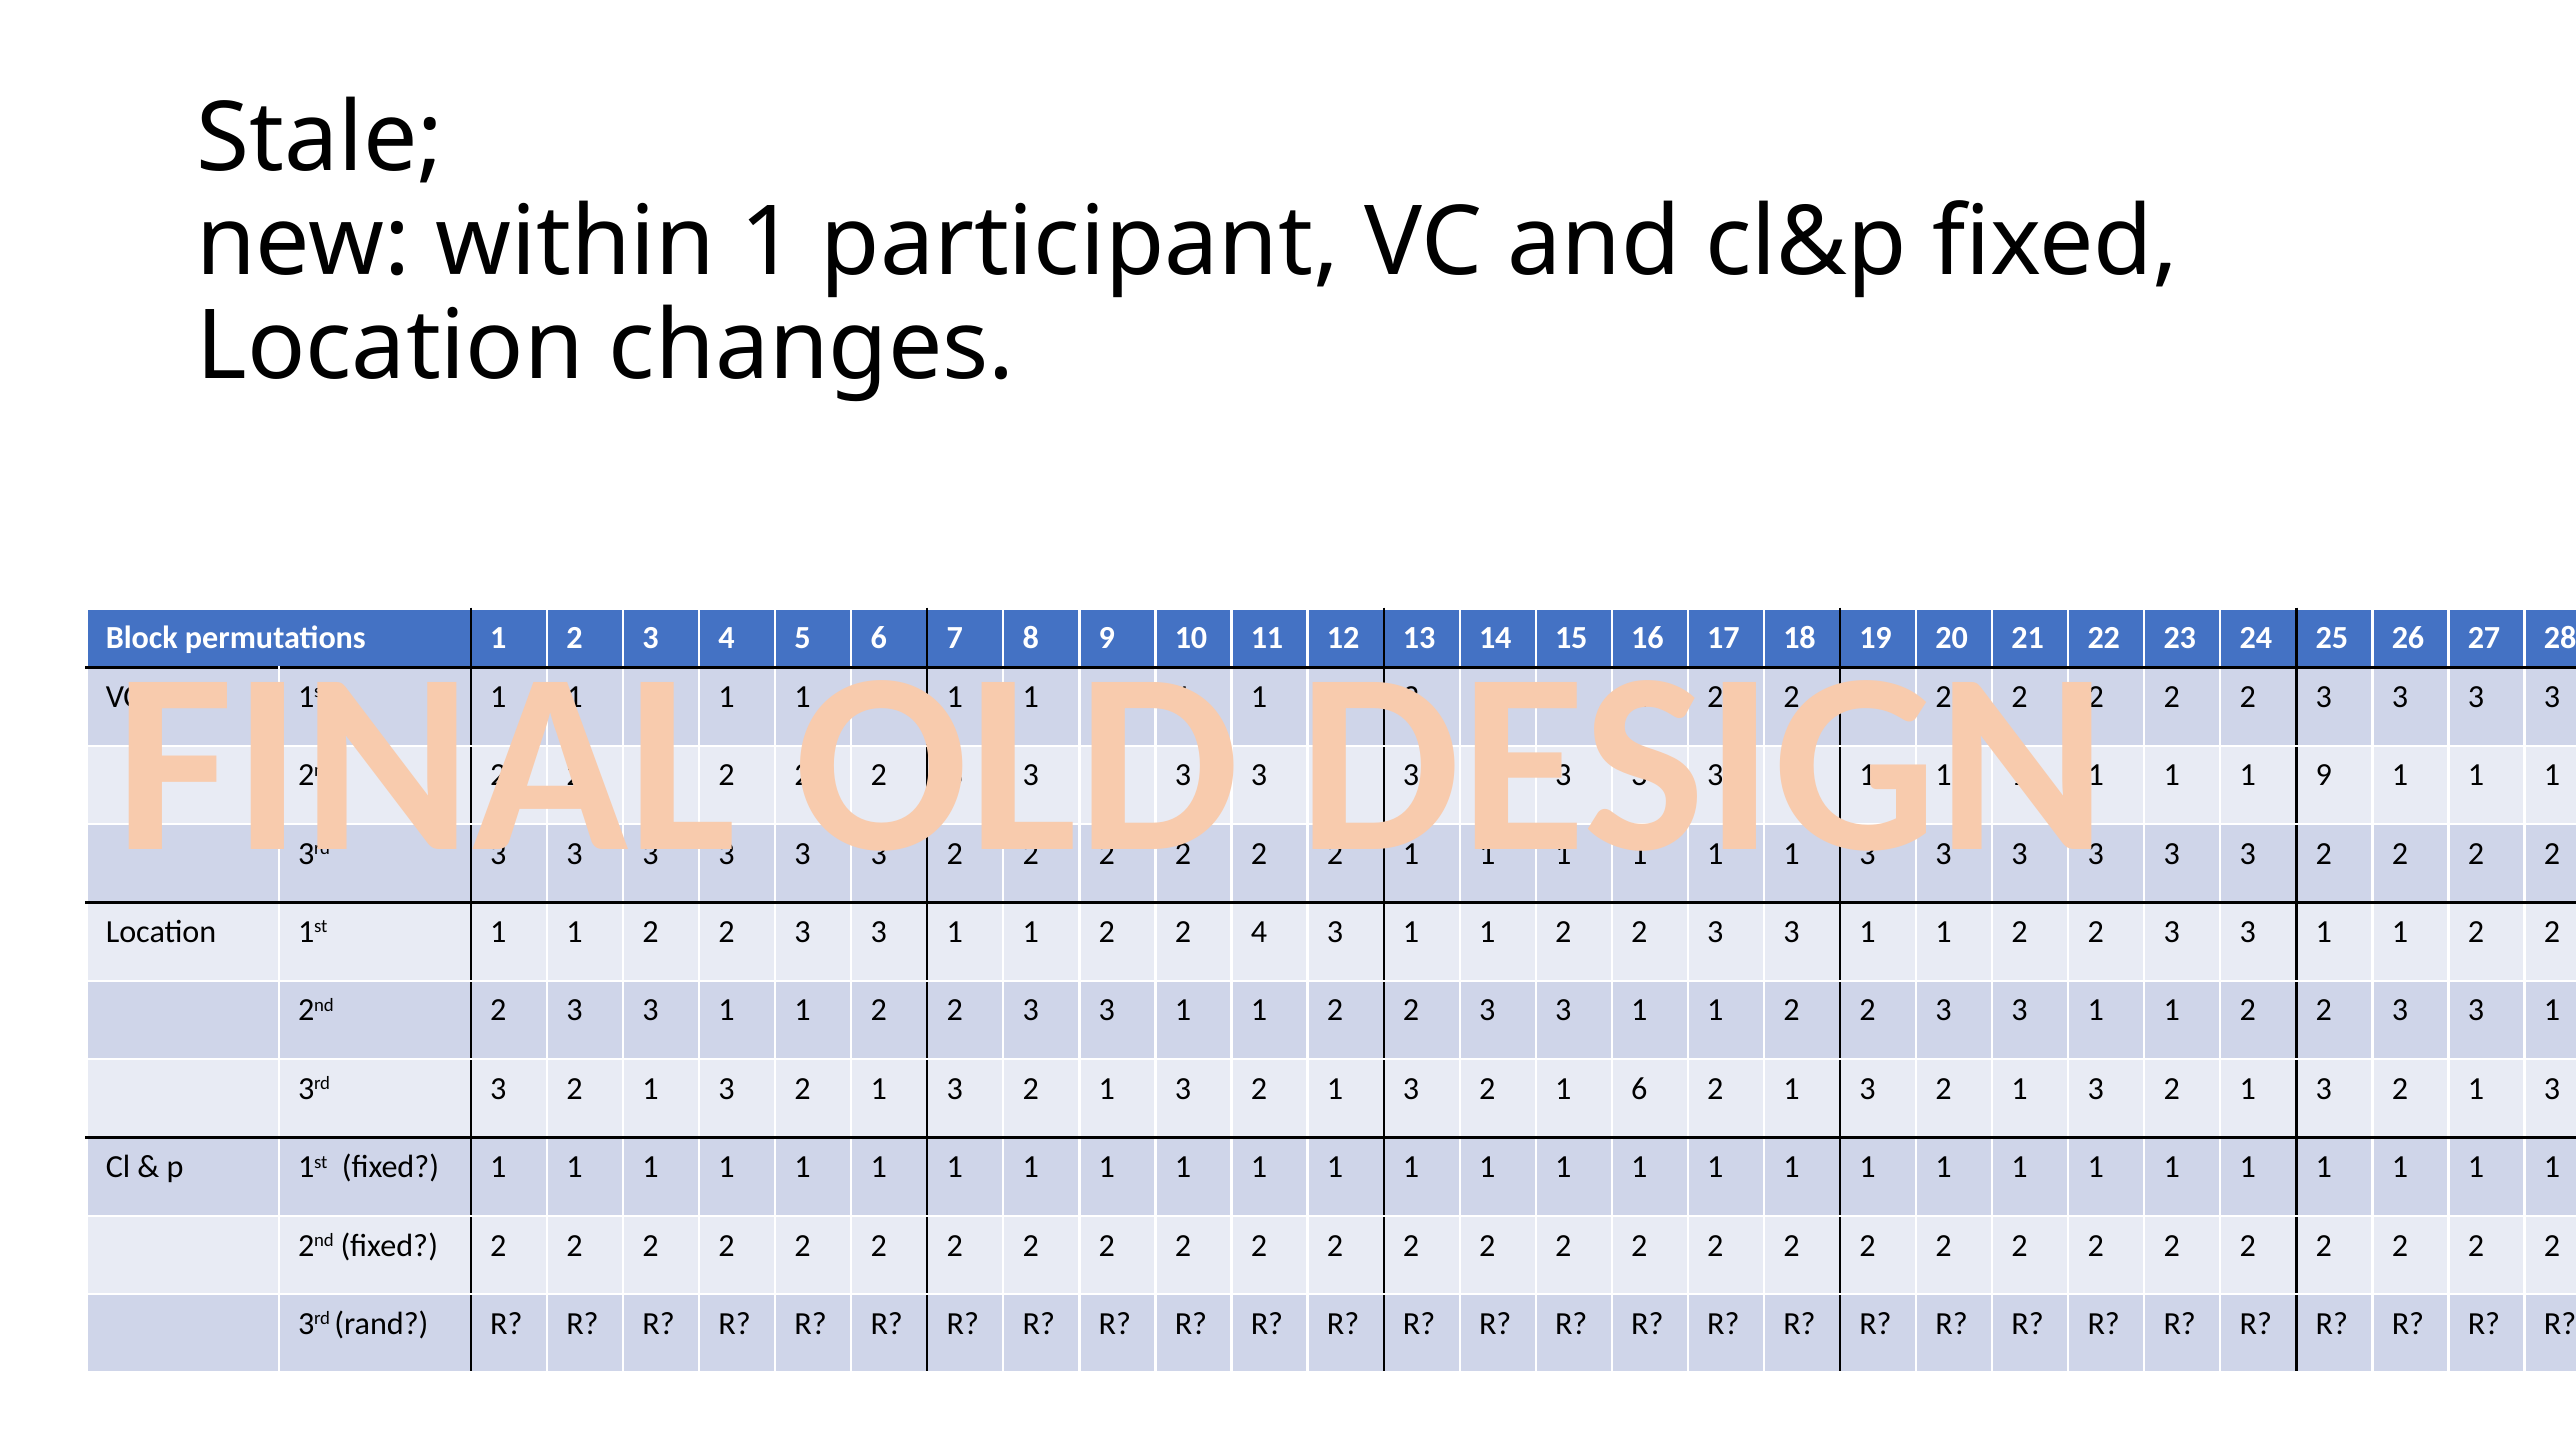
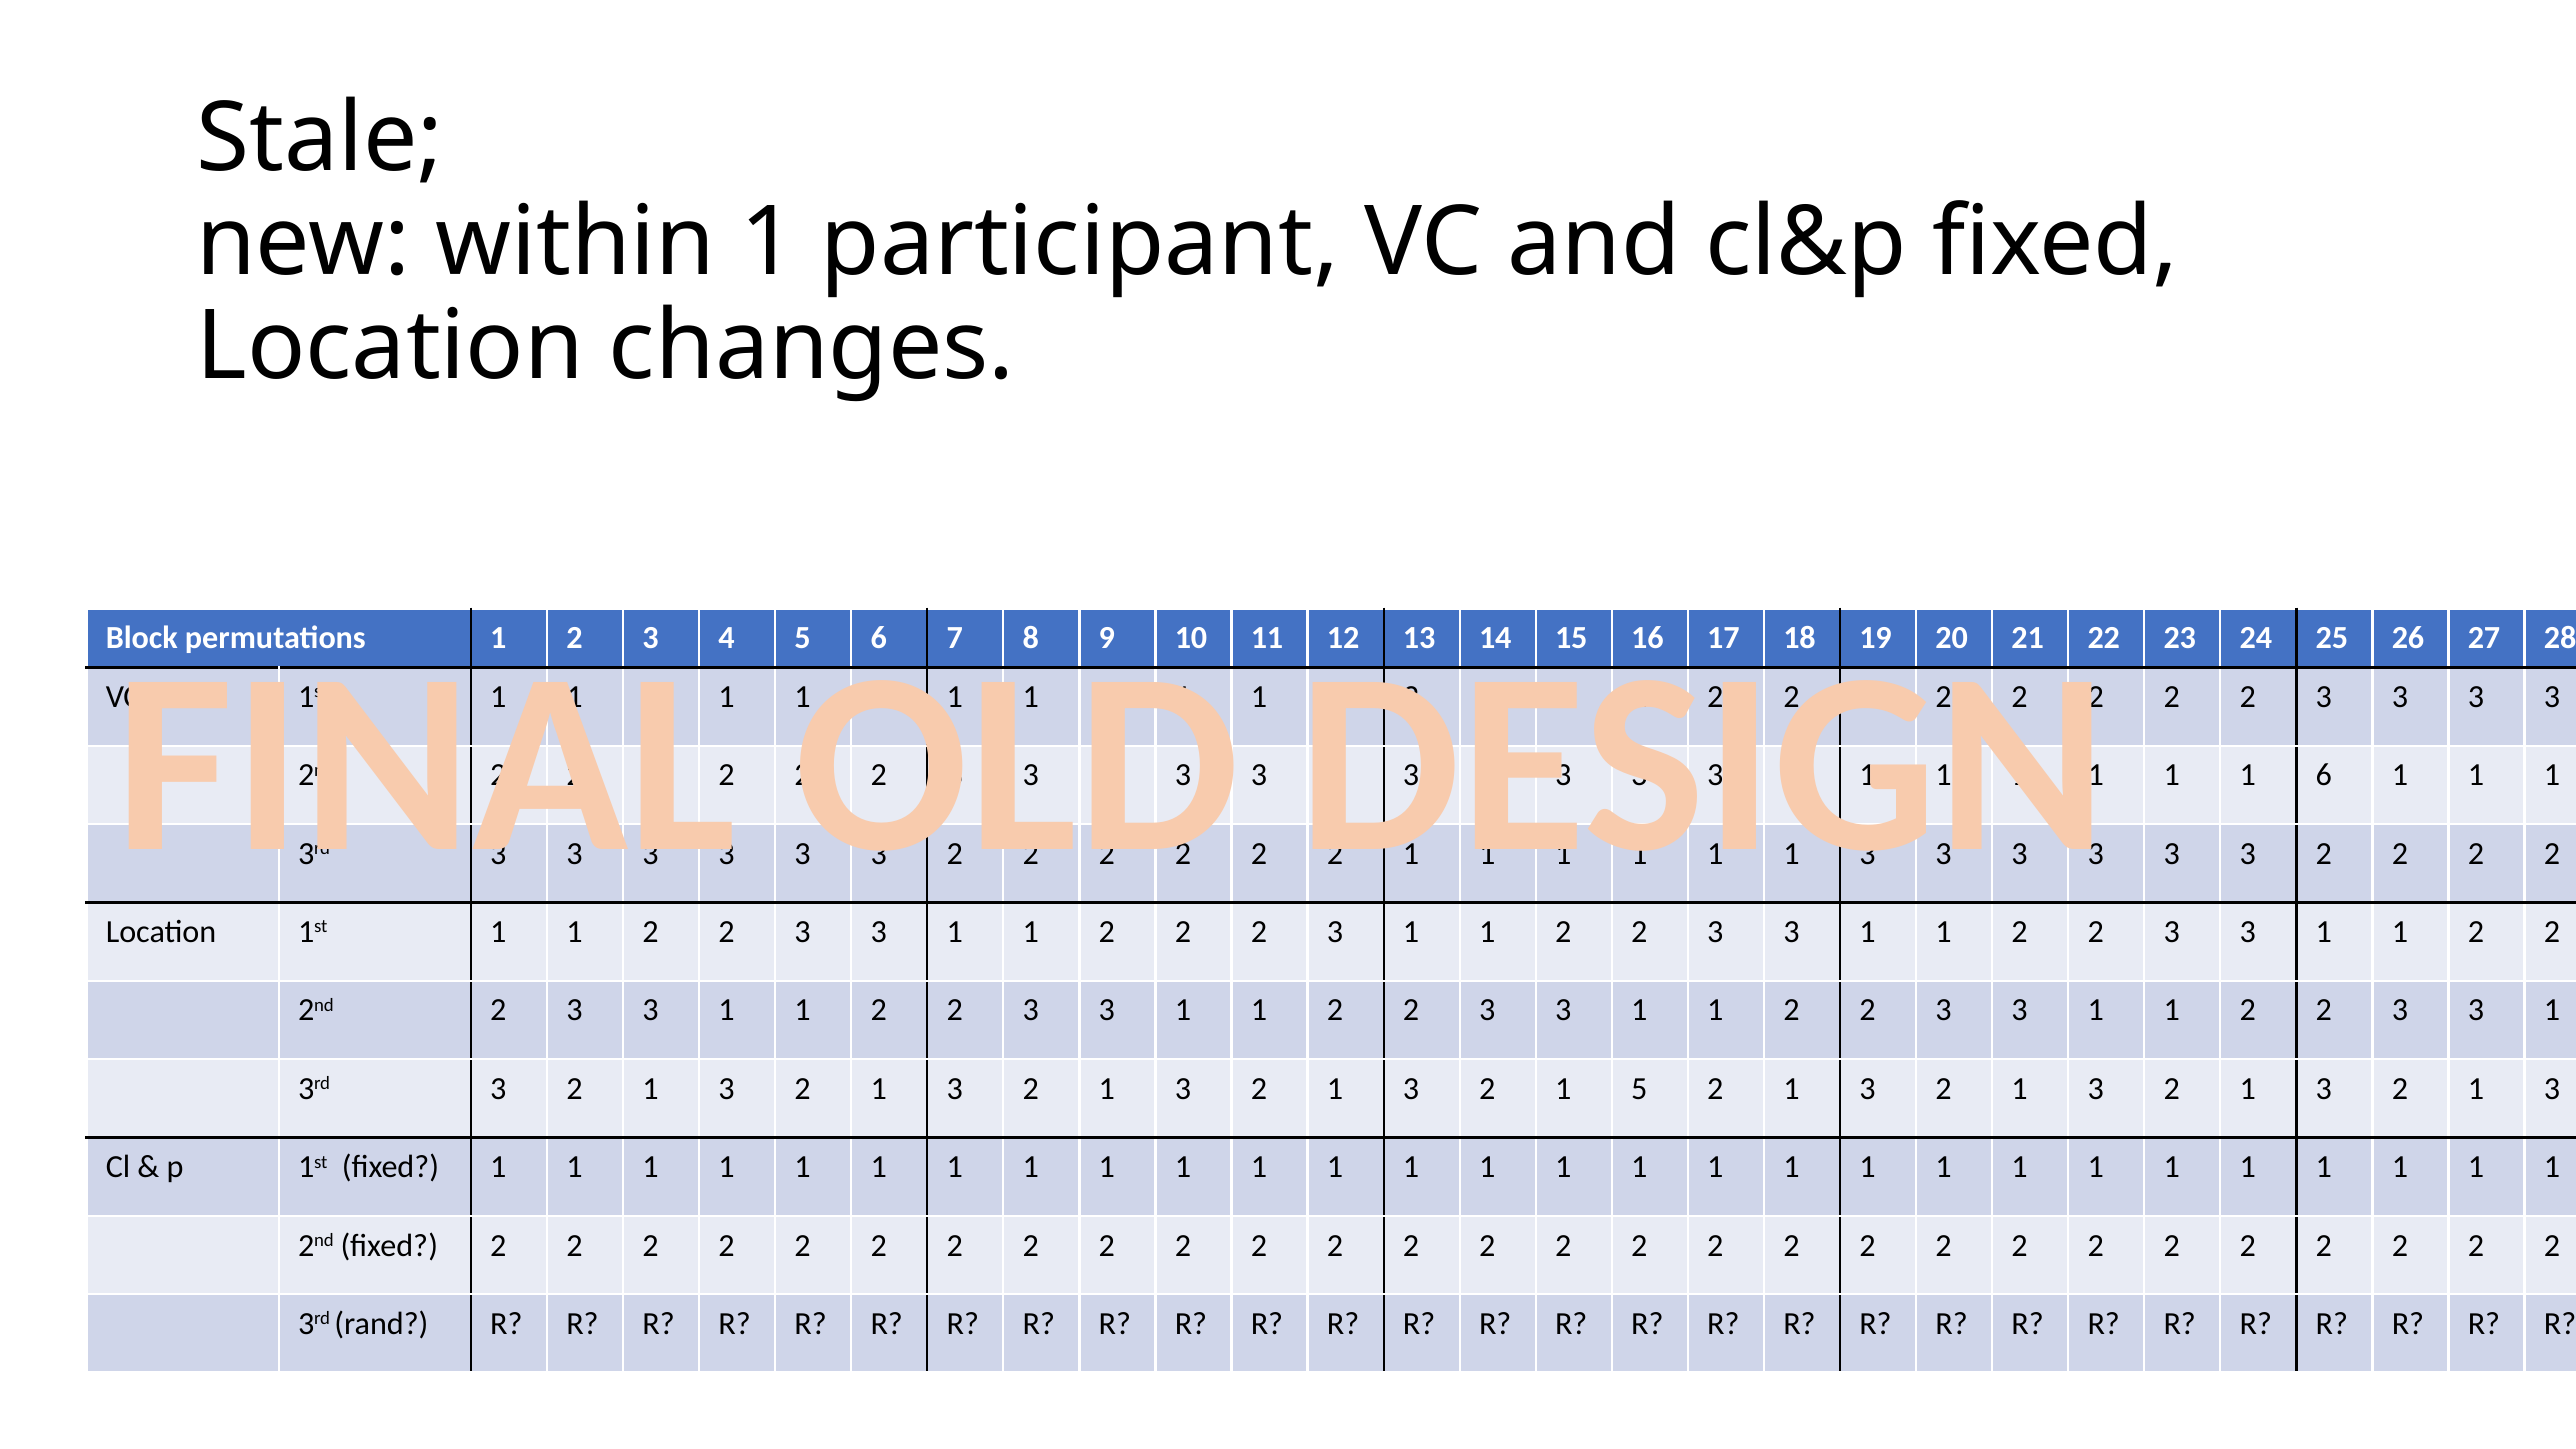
1 9: 9 -> 6 (2324, 775)
4: 4 -> 2 (1259, 932)
1 6: 6 -> 5 (1639, 1089)
